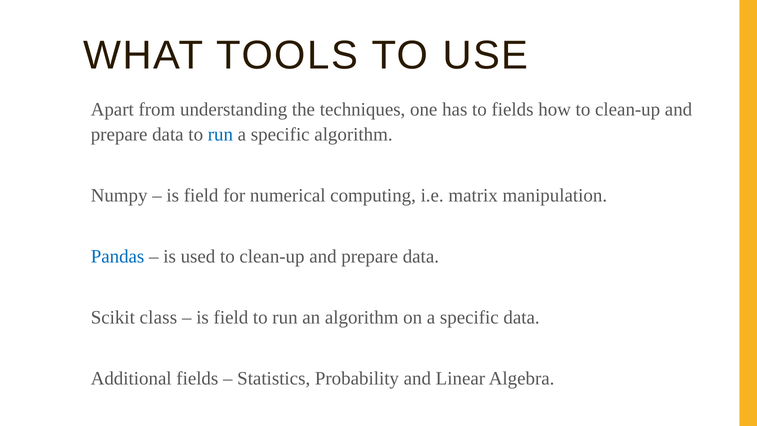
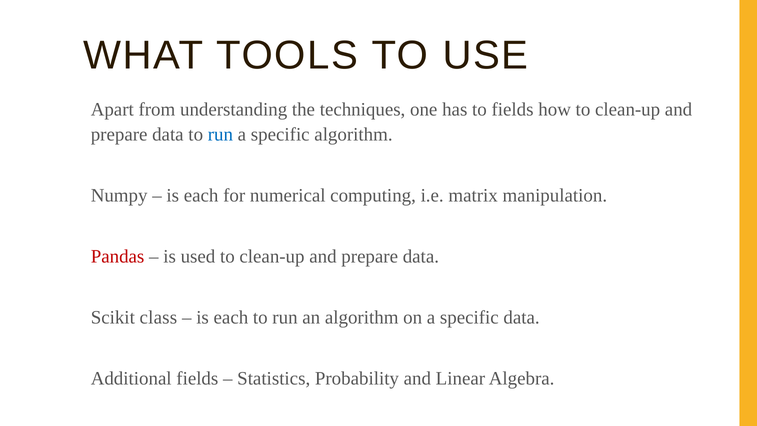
field: field -> each (201, 195)
Pandas colour: blue -> red (118, 256)
field: field -> each (231, 317)
